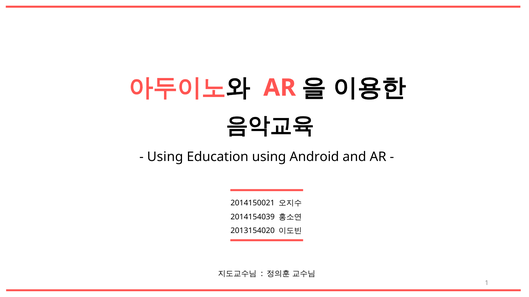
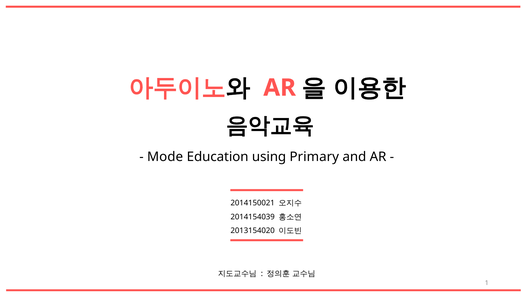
Using: Using -> Mode (165, 157)
Android: Android -> Primary (314, 157)
